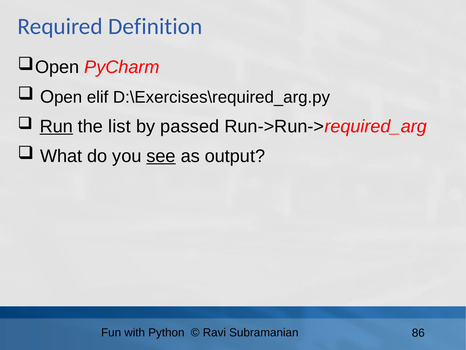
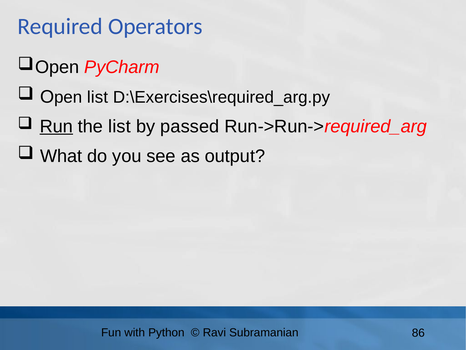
Definition: Definition -> Operators (155, 26)
Open elif: elif -> list (97, 97)
see underline: present -> none (161, 156)
